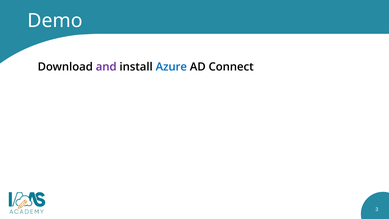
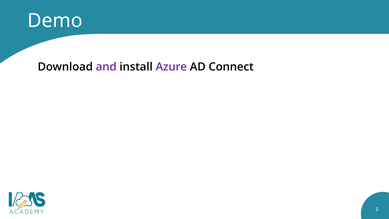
Azure colour: blue -> purple (171, 67)
